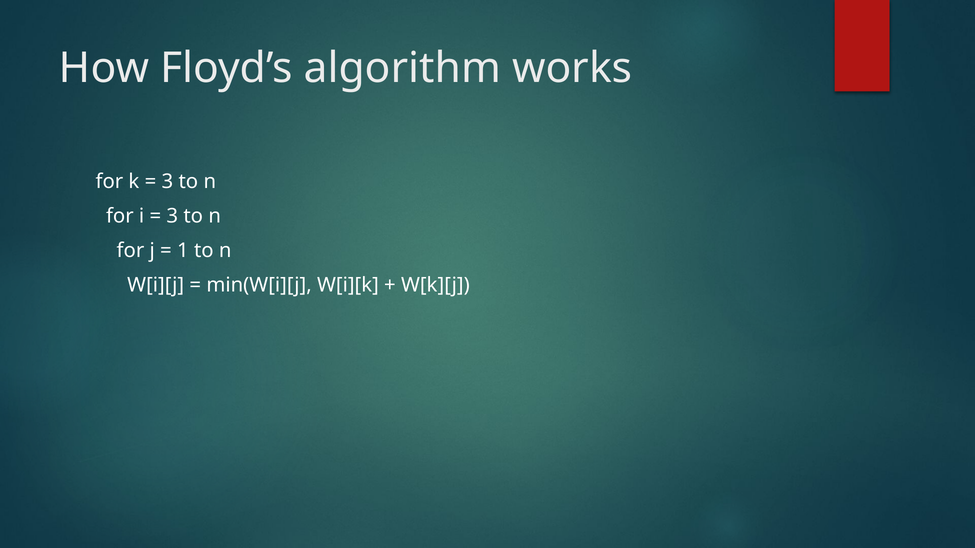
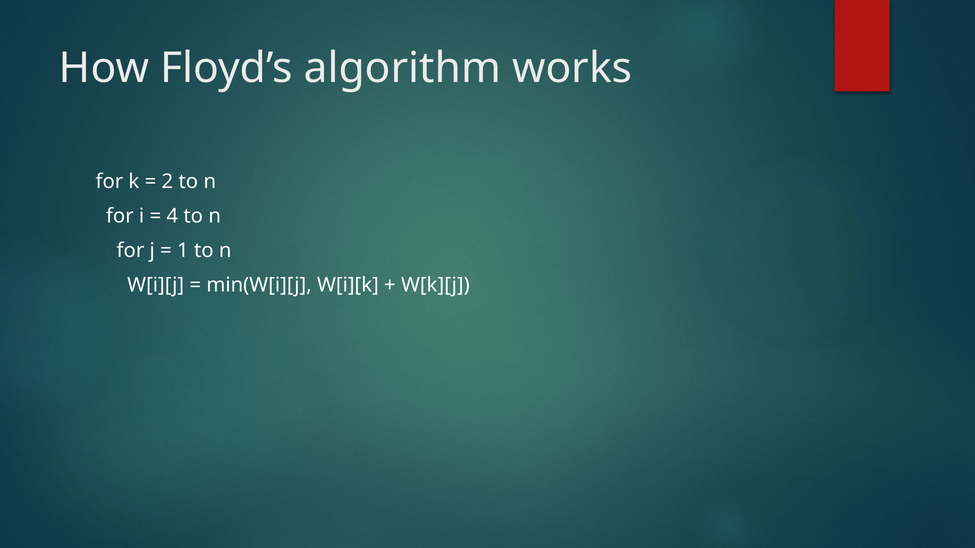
3: 3 -> 2 (167, 181)
3: 3 -> 4 (172, 216)
